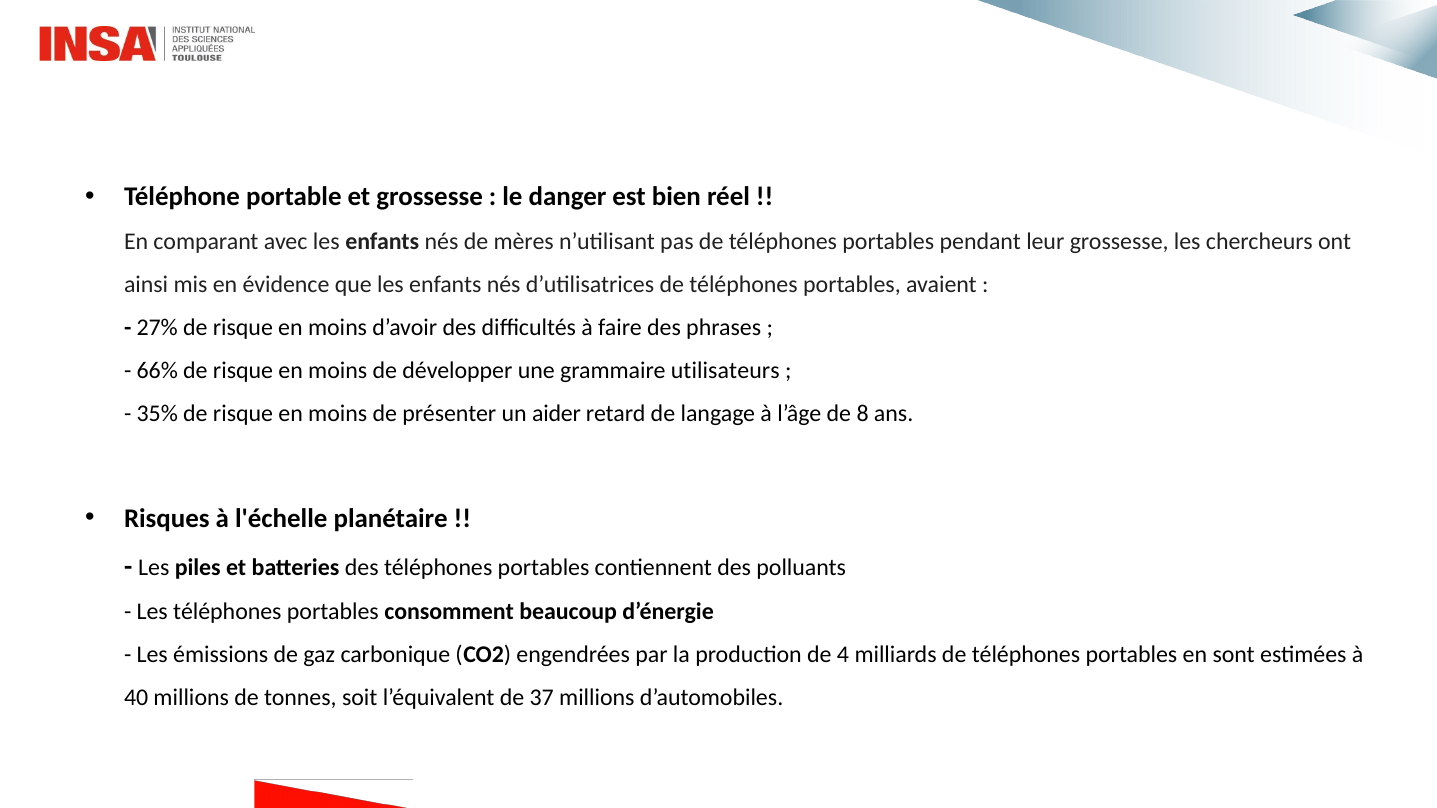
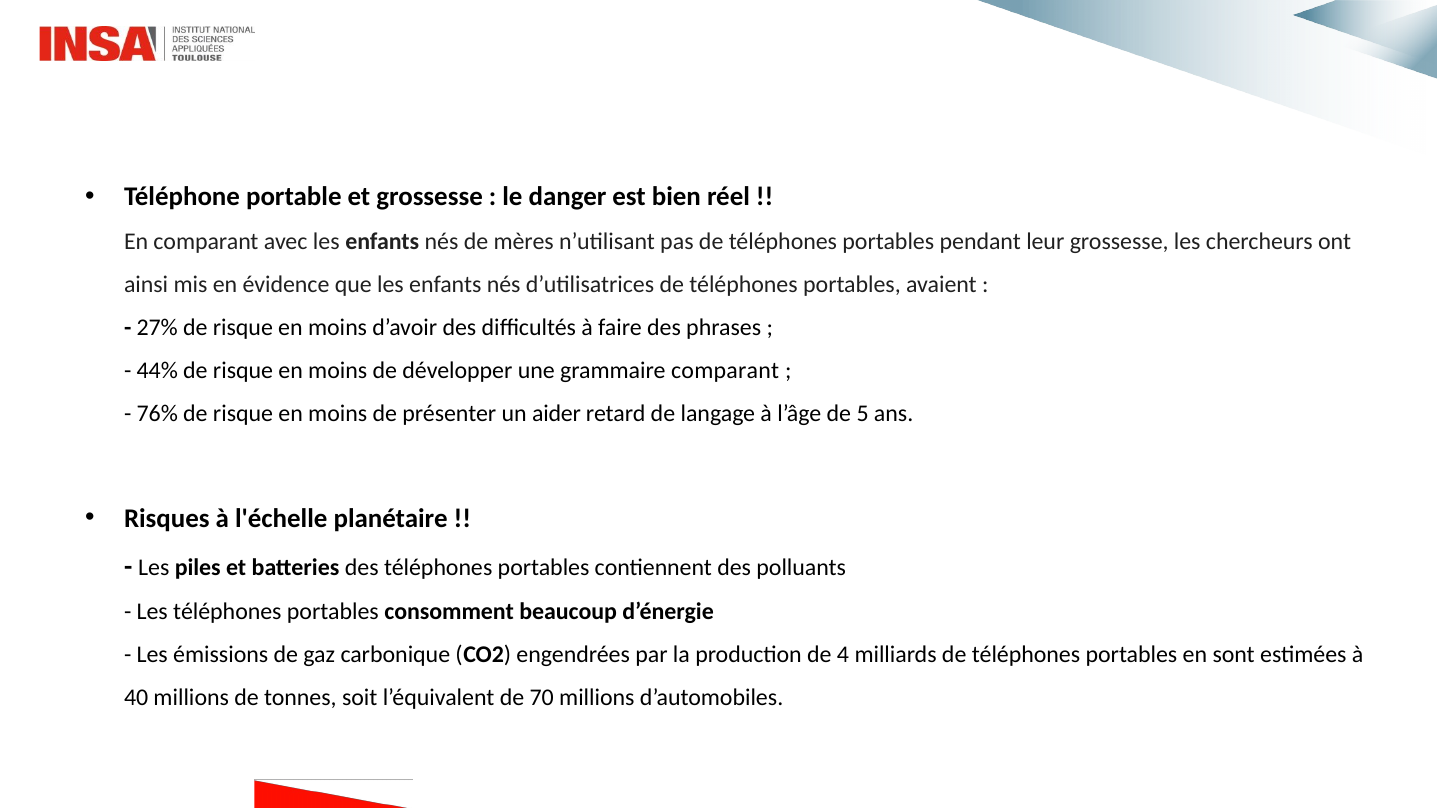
66%: 66% -> 44% (157, 371)
grammaire utilisateurs: utilisateurs -> comparant (725, 371)
35%: 35% -> 76% (157, 414)
8: 8 -> 5 (863, 414)
37: 37 -> 70 (542, 698)
